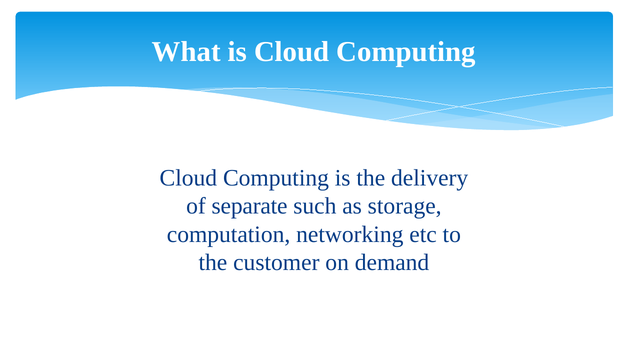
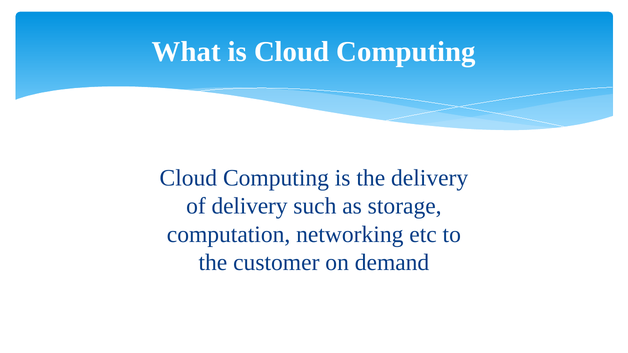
of separate: separate -> delivery (250, 206)
